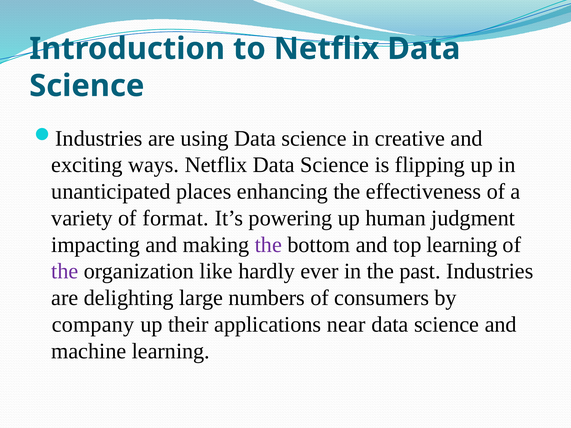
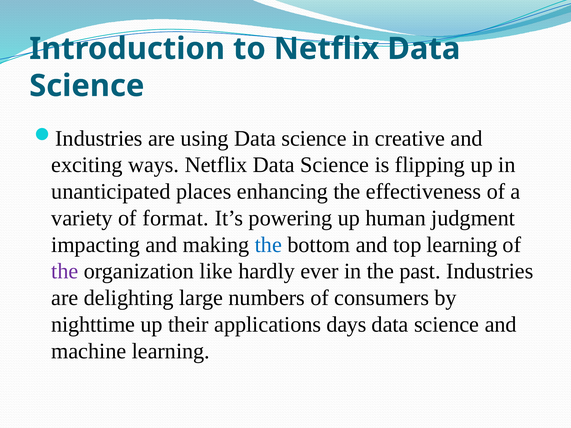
the colour: purple -> blue (268, 245)
company: company -> nighttime (93, 325)
near: near -> days (347, 325)
